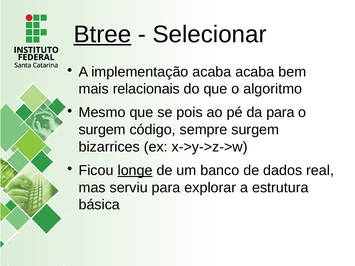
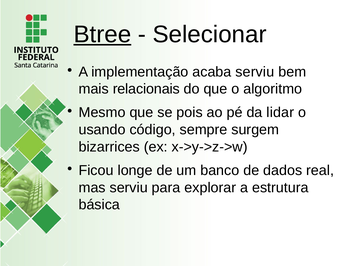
acaba acaba: acaba -> serviu (255, 72)
da para: para -> lidar (280, 113)
surgem: surgem -> usando (102, 130)
longe underline: present -> none (135, 171)
